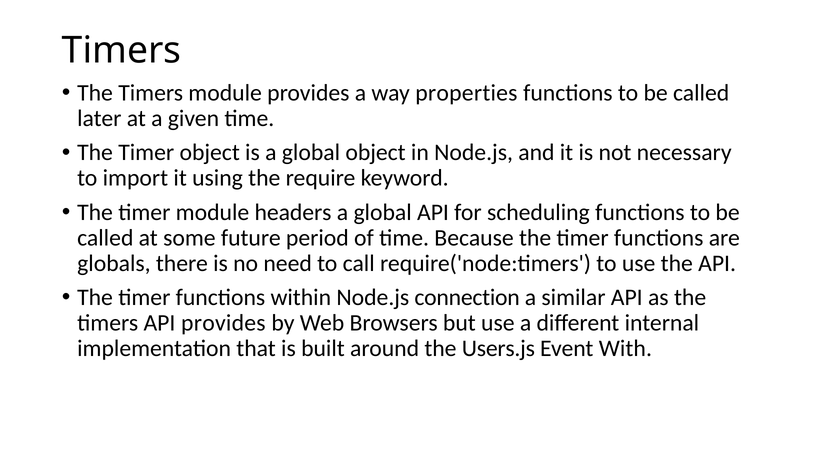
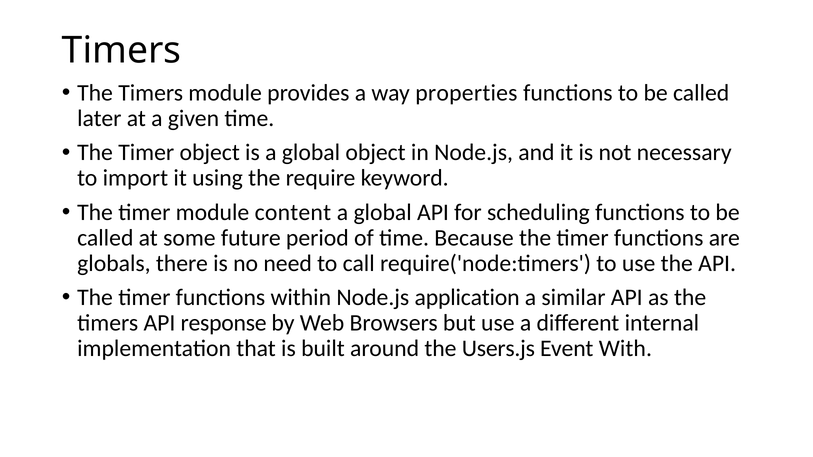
headers: headers -> content (293, 212)
connection: connection -> application (467, 298)
API provides: provides -> response (224, 323)
